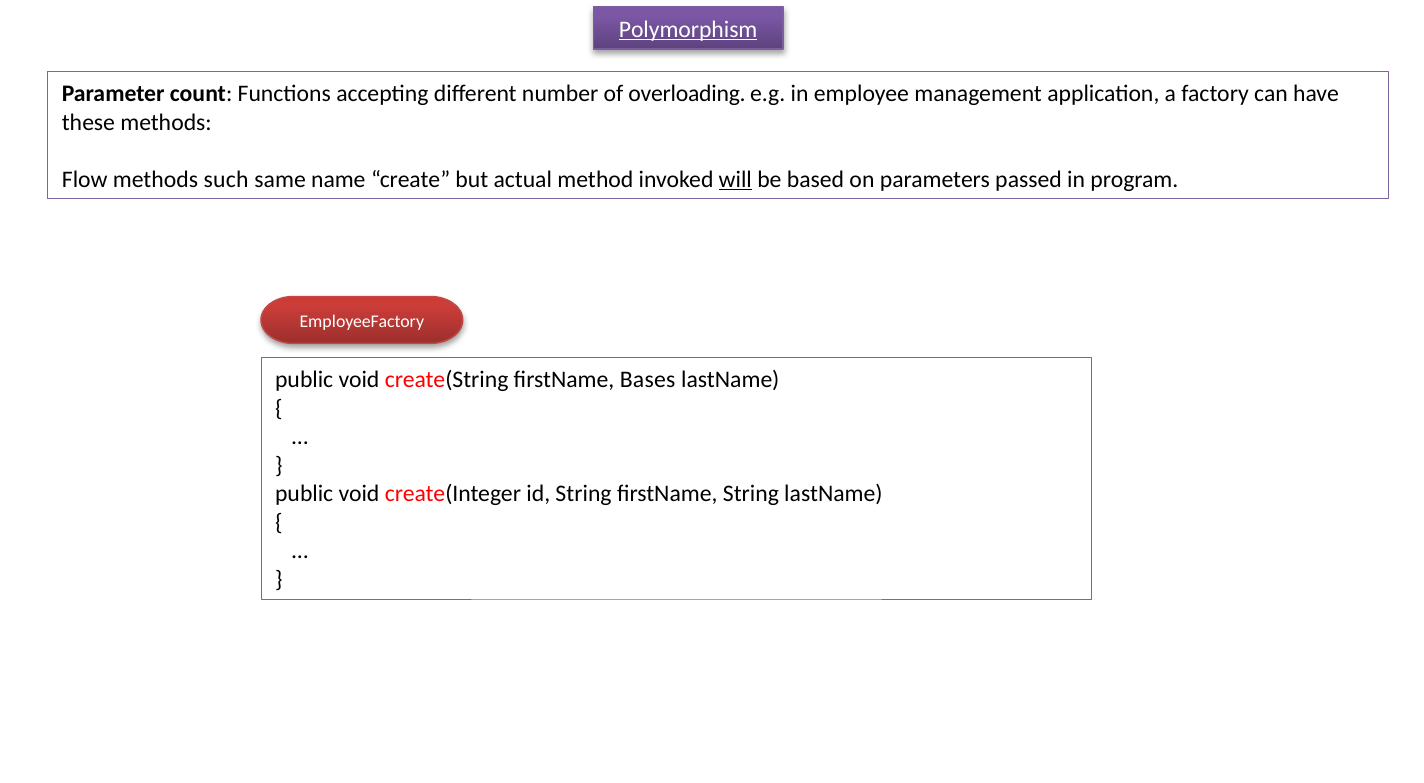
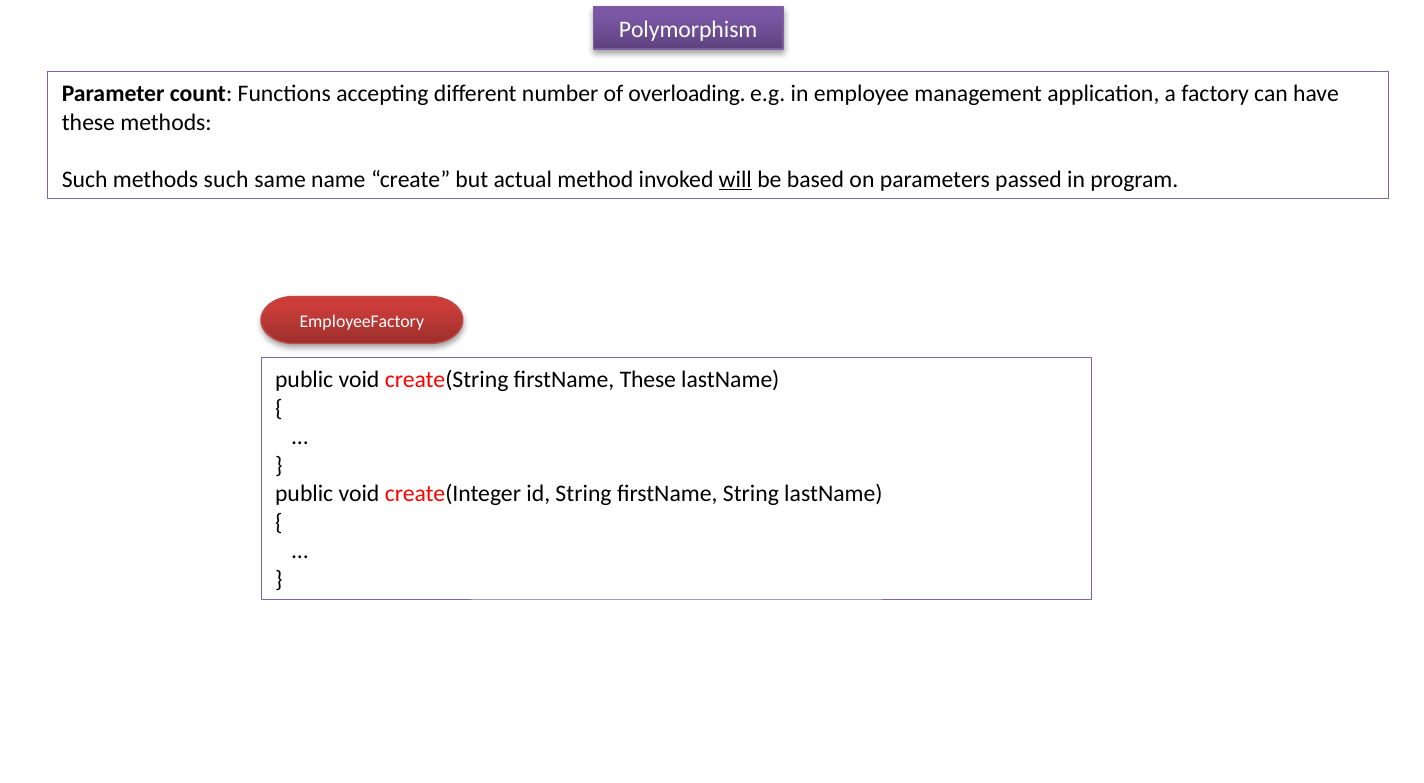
Polymorphism underline: present -> none (688, 30)
Flow: Flow -> Such (85, 179)
firstName Bases: Bases -> These (648, 380)
